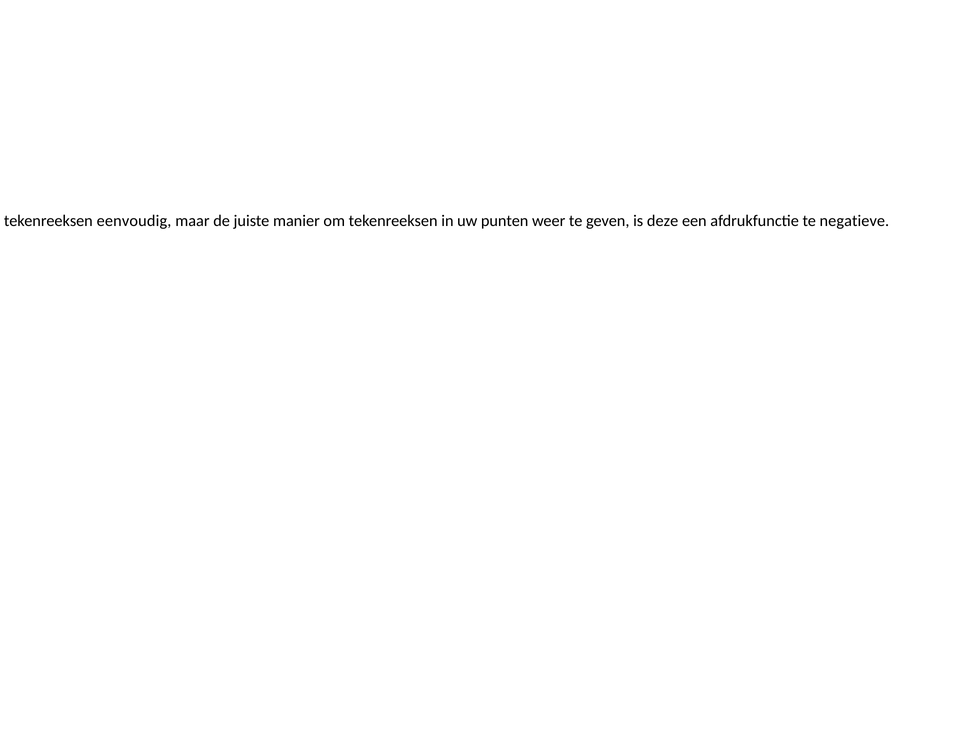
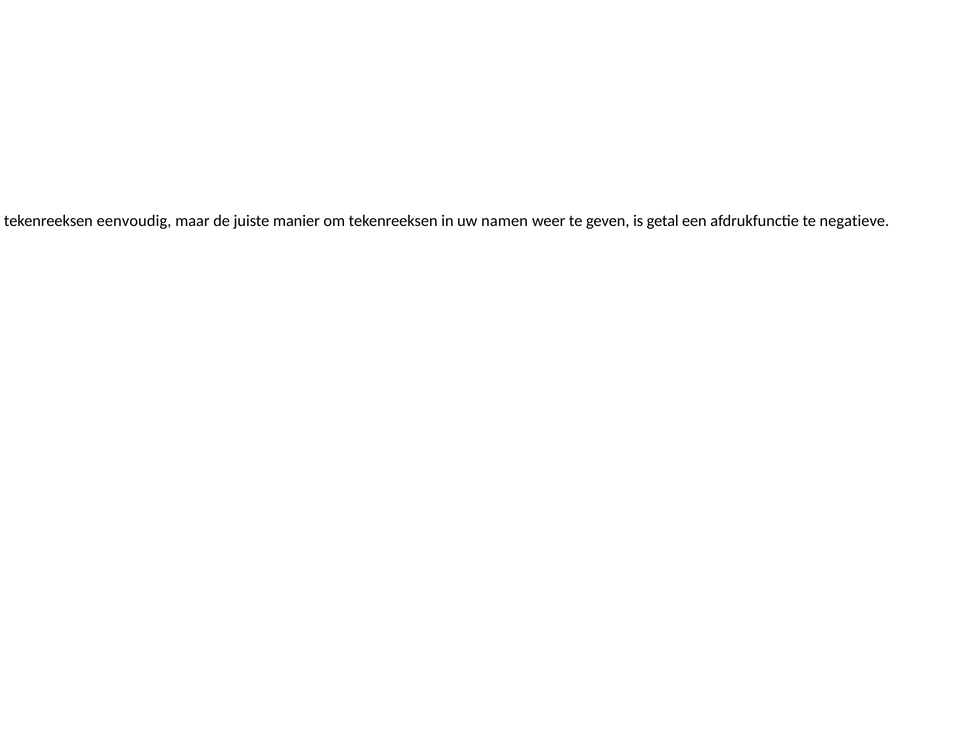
punten: punten -> namen (505, 221)
deze: deze -> getal (663, 221)
